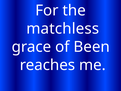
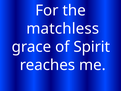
Been: Been -> Spirit (92, 47)
